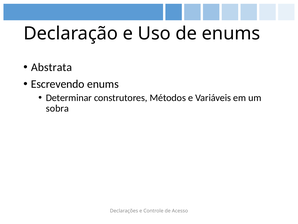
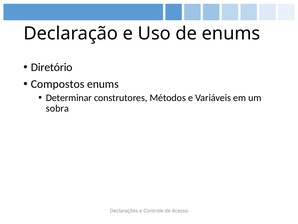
Abstrata: Abstrata -> Diretório (52, 67)
Escrevendo: Escrevendo -> Compostos (58, 84)
